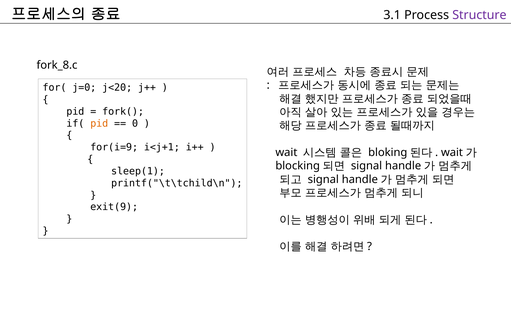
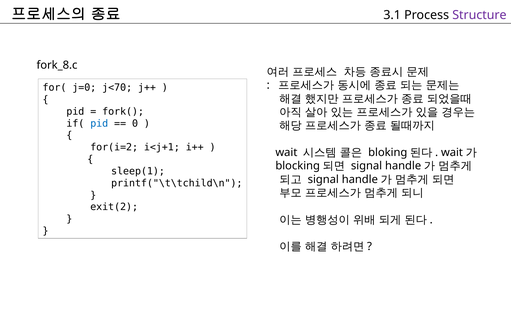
j<20: j<20 -> j<70 (117, 88)
pid colour: orange -> blue (99, 123)
for(i=9: for(i=9 -> for(i=2 (114, 147)
exit(9: exit(9 -> exit(2 (114, 207)
